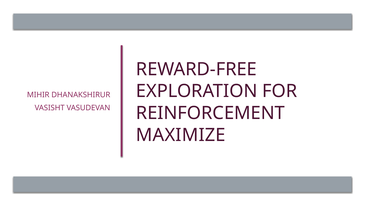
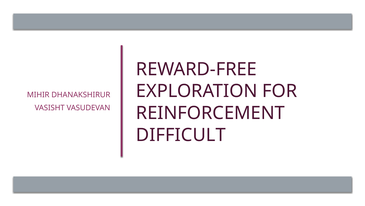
MAXIMIZE: MAXIMIZE -> DIFFICULT (181, 135)
